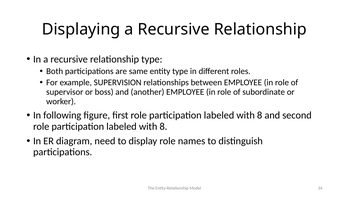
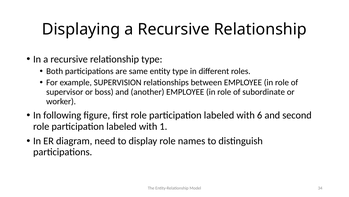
8: 8 -> 6 (260, 115)
8: 8 -> 1 (163, 126)
